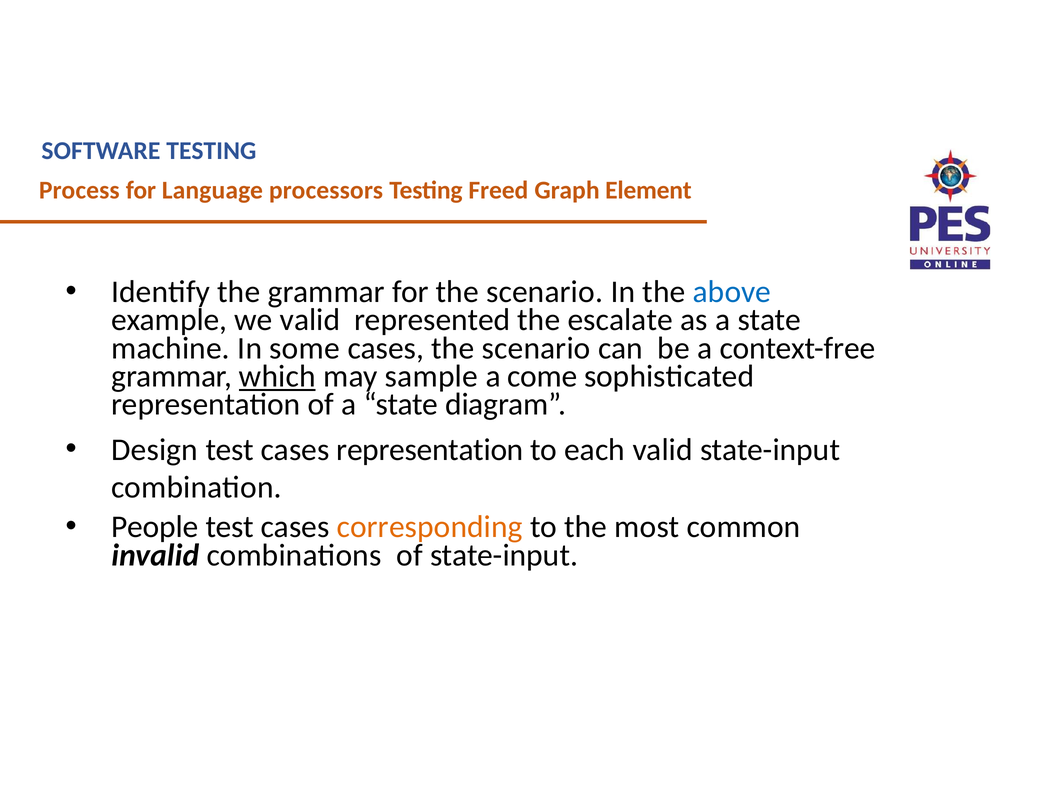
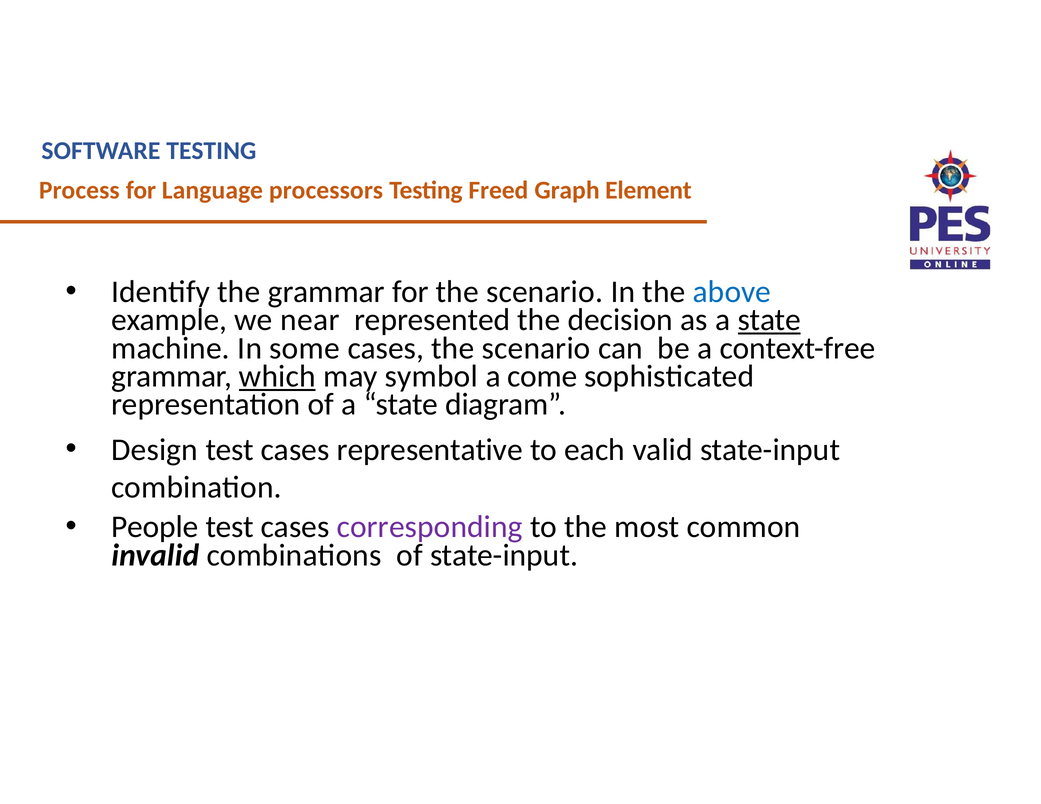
we valid: valid -> near (310, 320)
escalate: escalate -> decision (620, 320)
state underline: none -> present (769, 320)
sample: sample -> symbol (431, 376)
cases representation: representation -> representative (430, 450)
corresponding colour: orange -> purple (430, 527)
